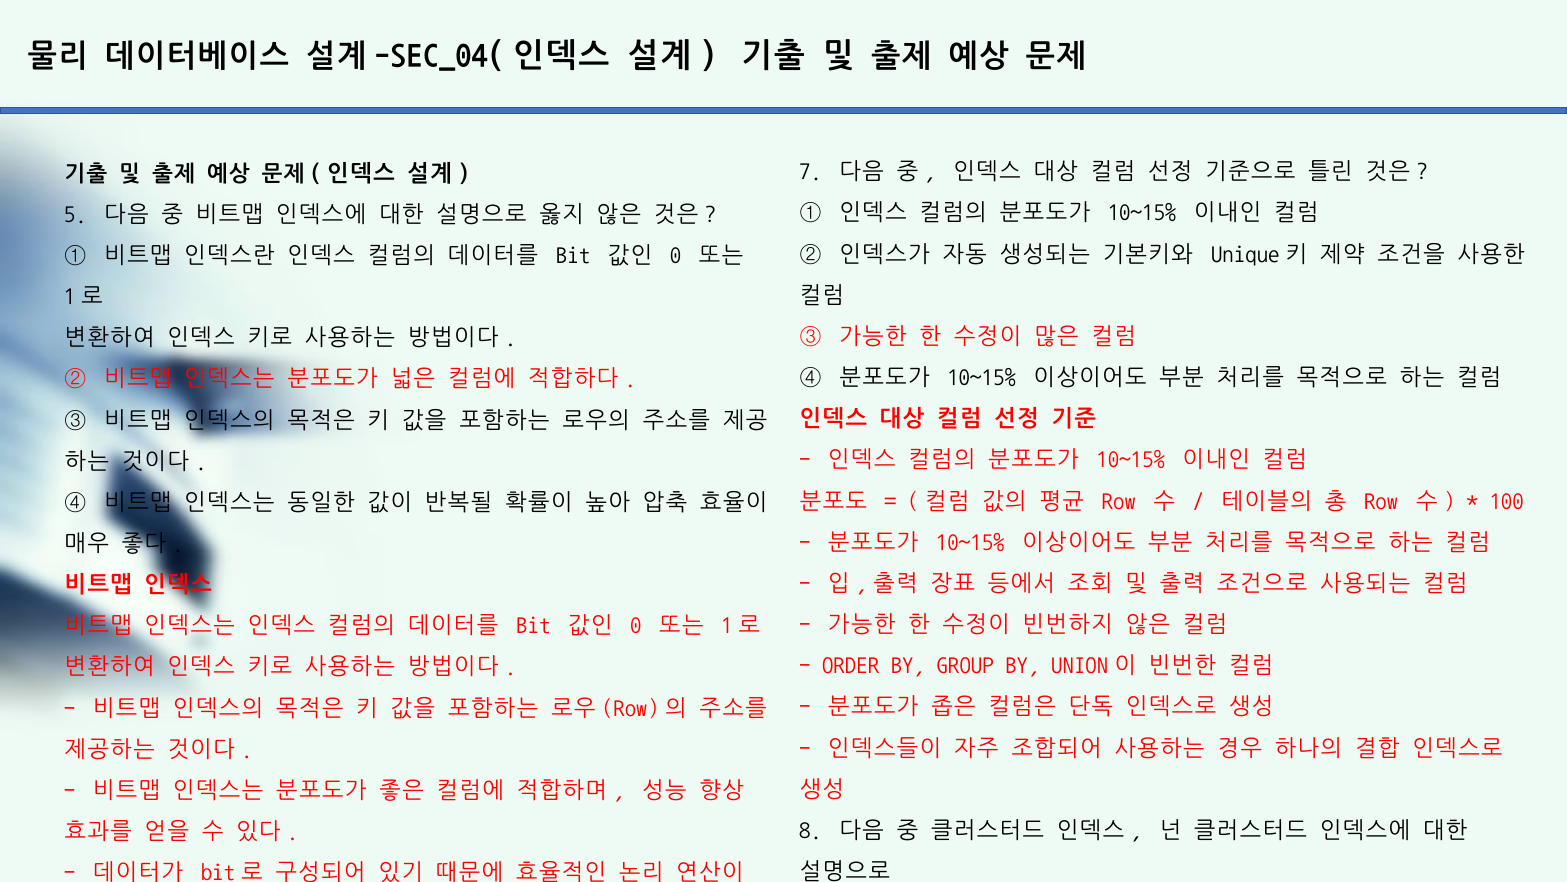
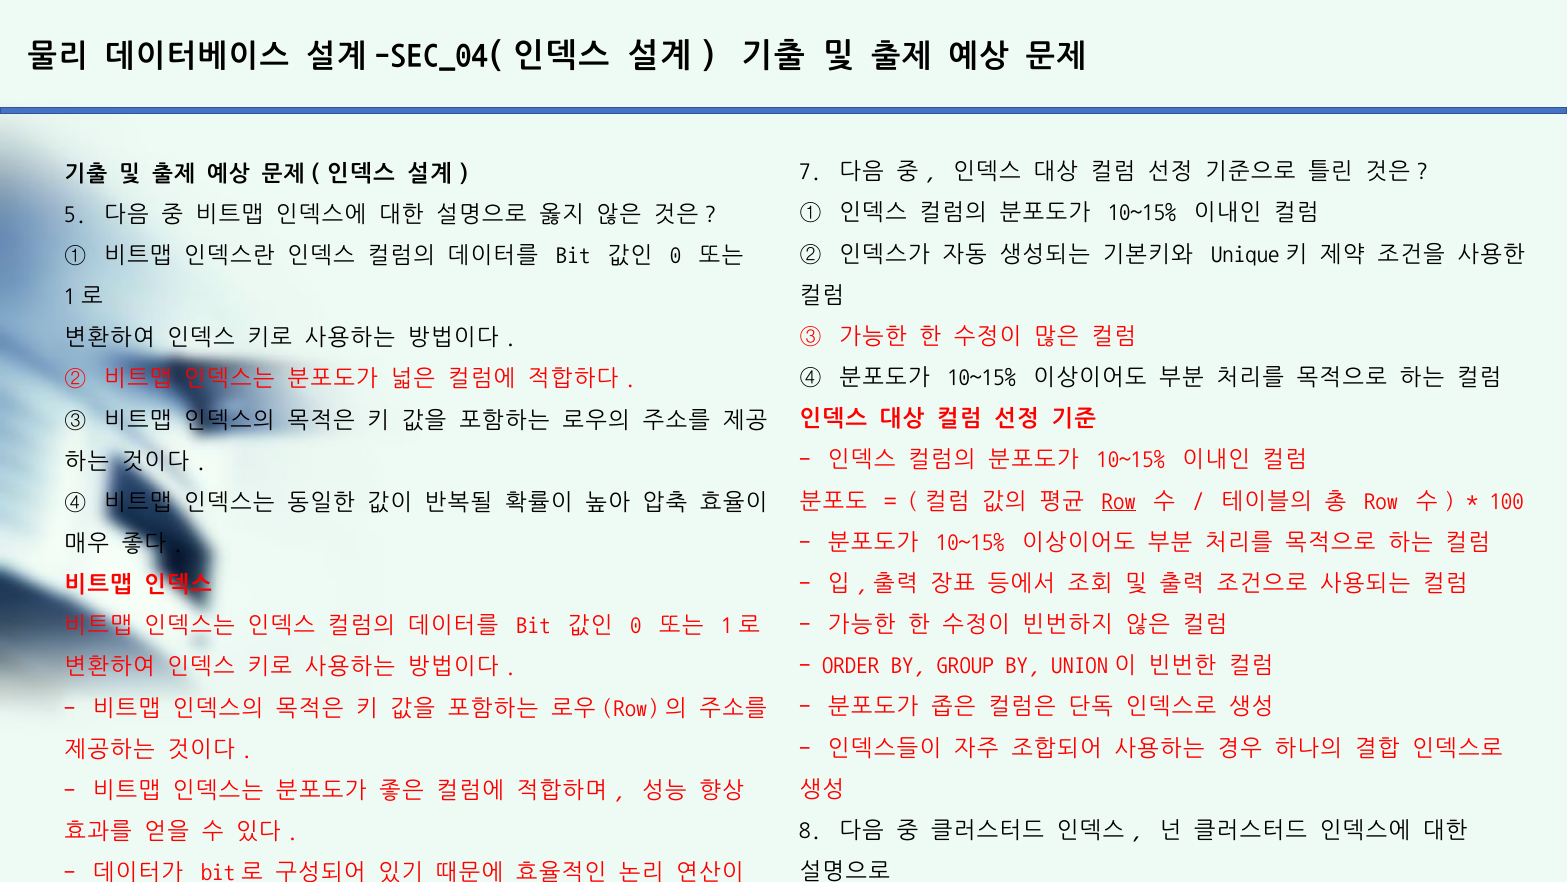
Row underline: none -> present (1119, 500)
